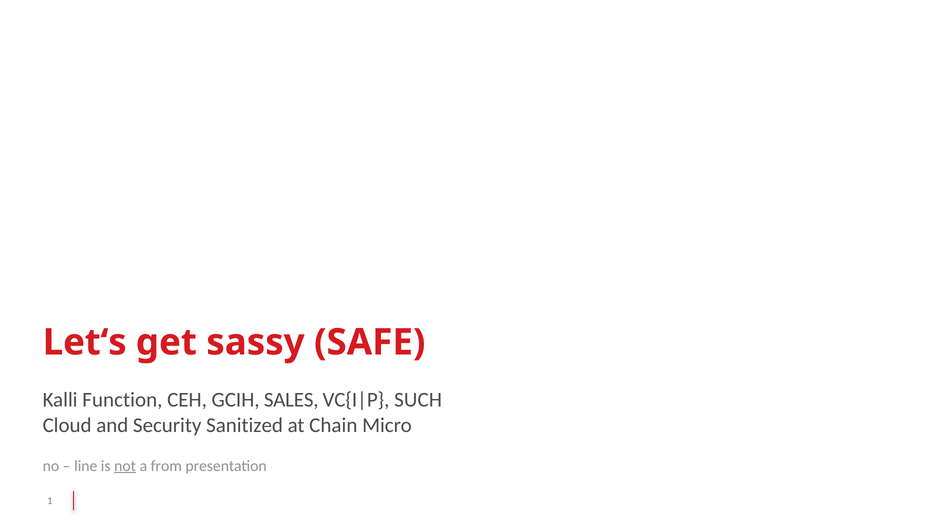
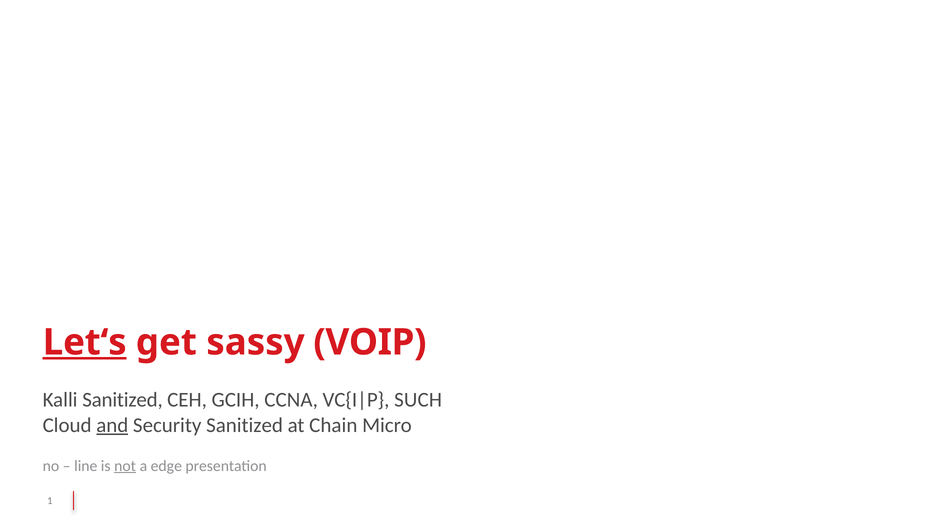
Let‘s underline: none -> present (85, 342)
SAFE: SAFE -> VOIP (370, 342)
Kalli Function: Function -> Sanitized (123, 400)
SALES: SALES -> CCNA (291, 400)
and underline: none -> present (112, 425)
from: from -> edge (166, 465)
